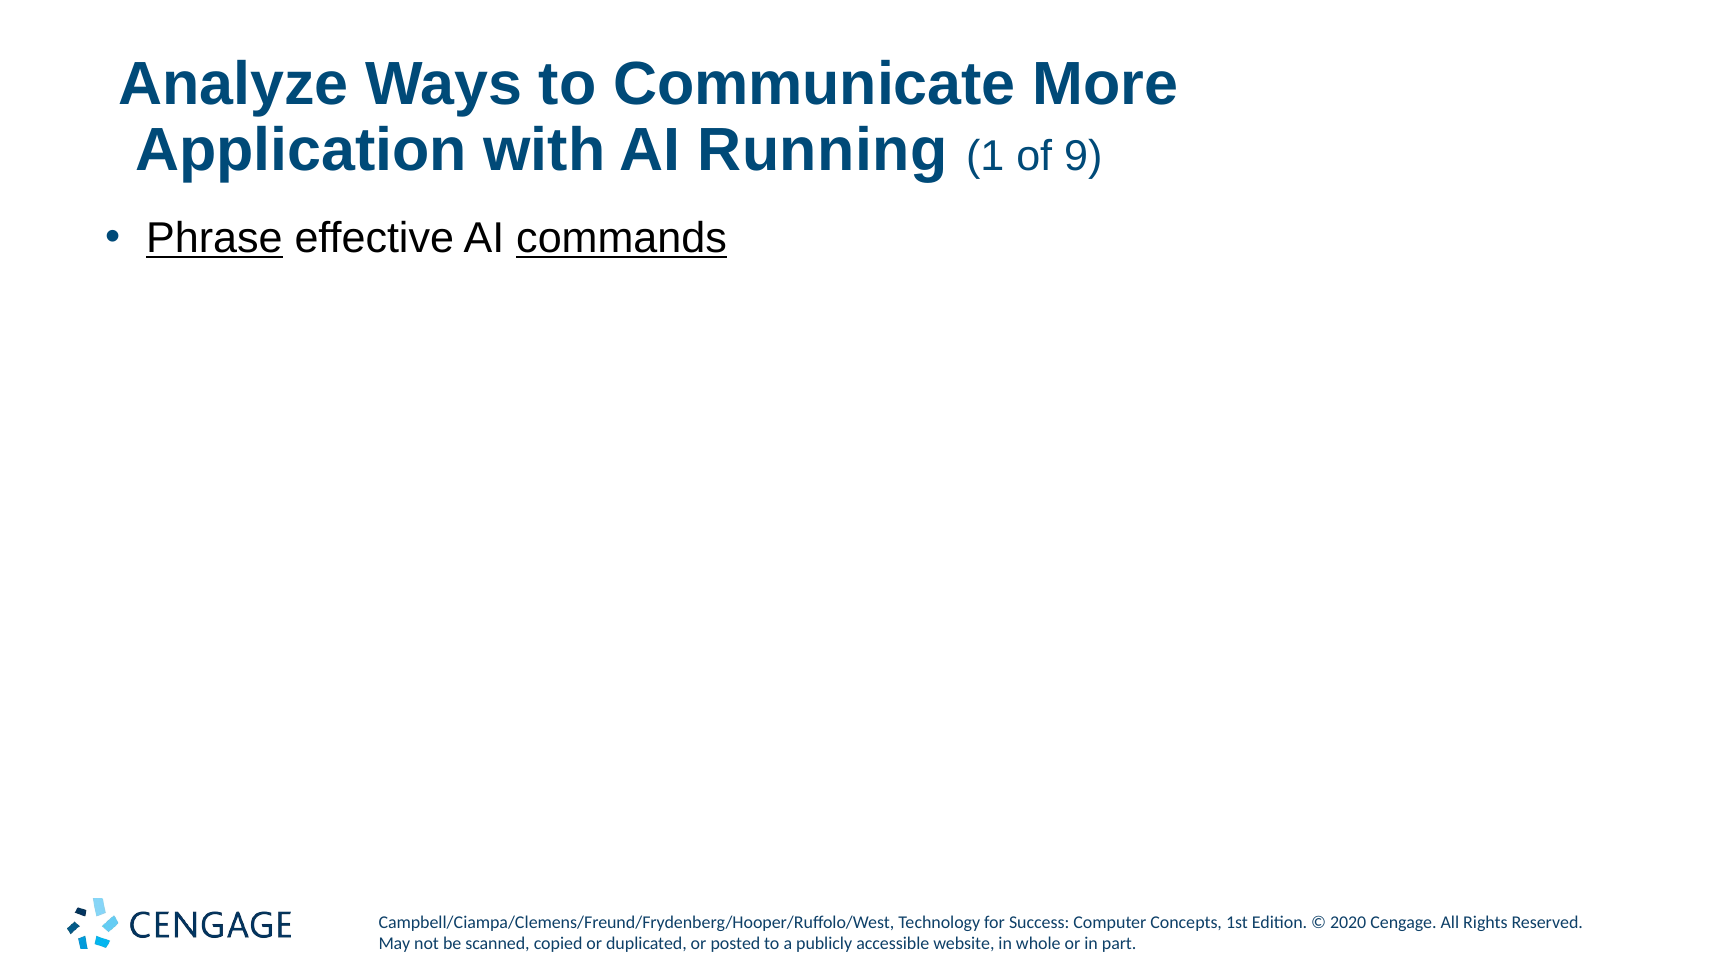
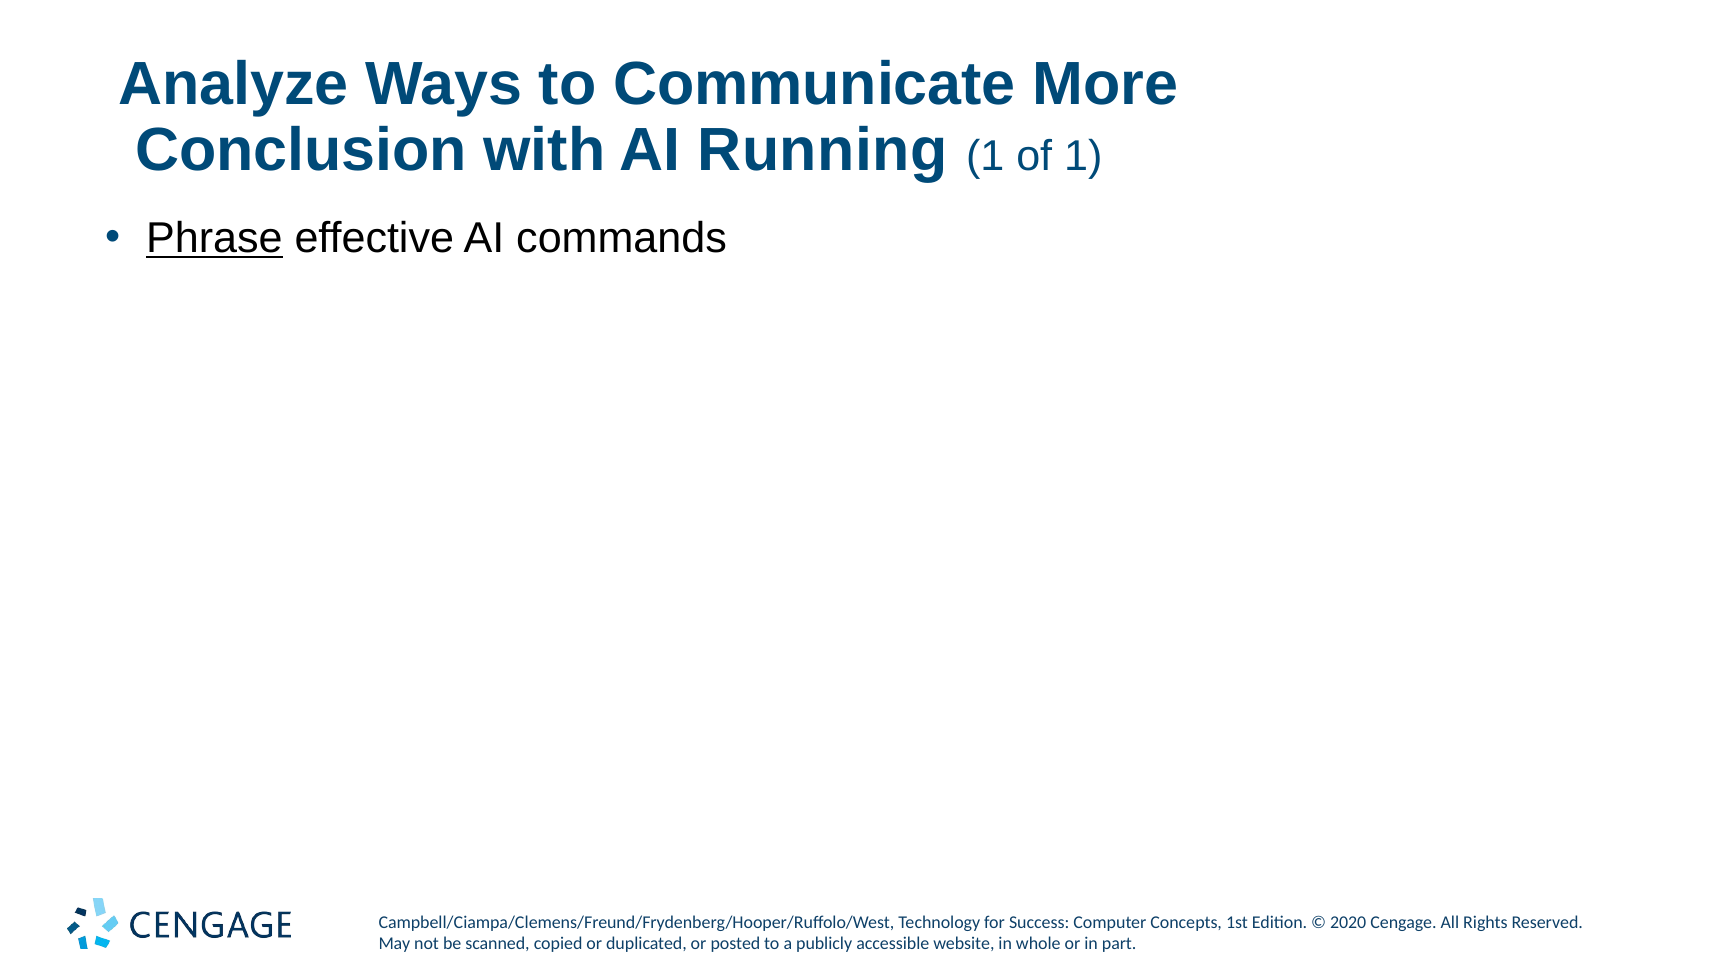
Application: Application -> Conclusion (301, 150)
of 9: 9 -> 1 (1083, 156)
commands underline: present -> none (622, 238)
